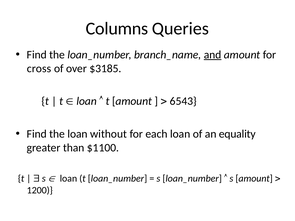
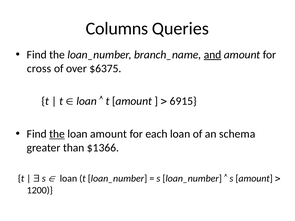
$3185: $3185 -> $6375 (105, 69)
6543: 6543 -> 6915 (183, 101)
the underline: none -> present (57, 134)
loan without: without -> amount (109, 134)
equality: equality -> schema (237, 134)
$1100: $1100 -> $1366 (103, 148)
